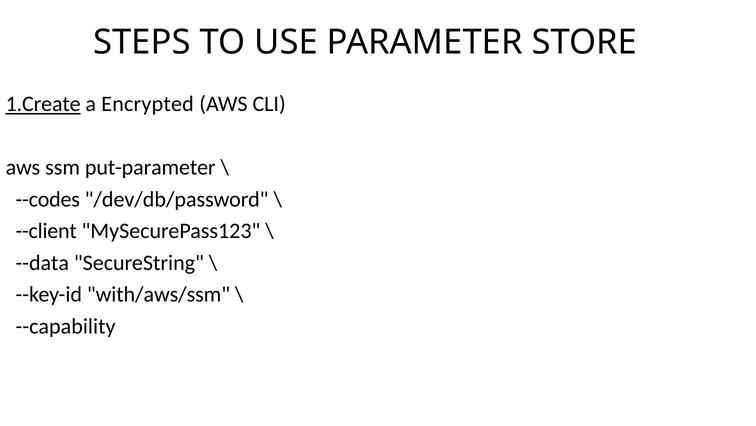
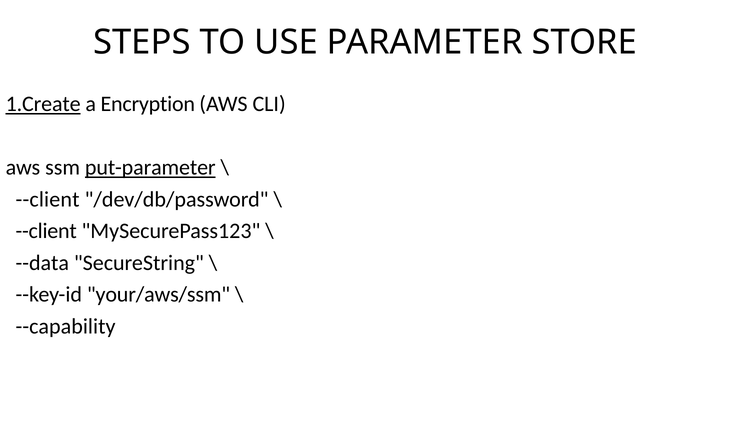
Encrypted: Encrypted -> Encryption (148, 104)
put-parameter underline: none -> present (150, 167)
--codes: --codes -> --client (48, 199)
with/aws/ssm: with/aws/ssm -> your/aws/ssm (159, 294)
